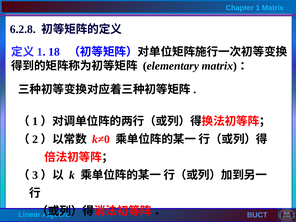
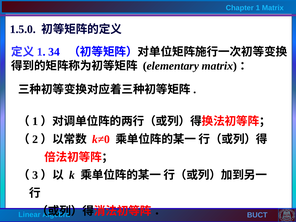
6.2.8: 6.2.8 -> 1.5.0 (23, 29)
18: 18 -> 34 (54, 52)
